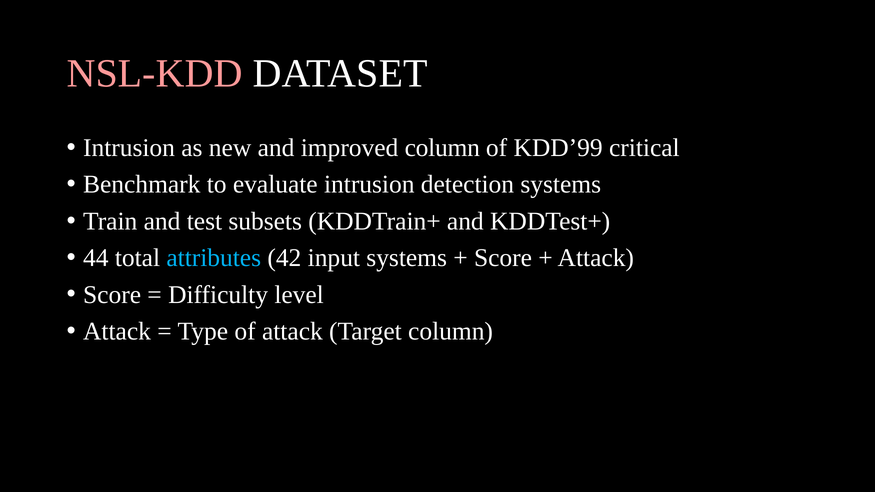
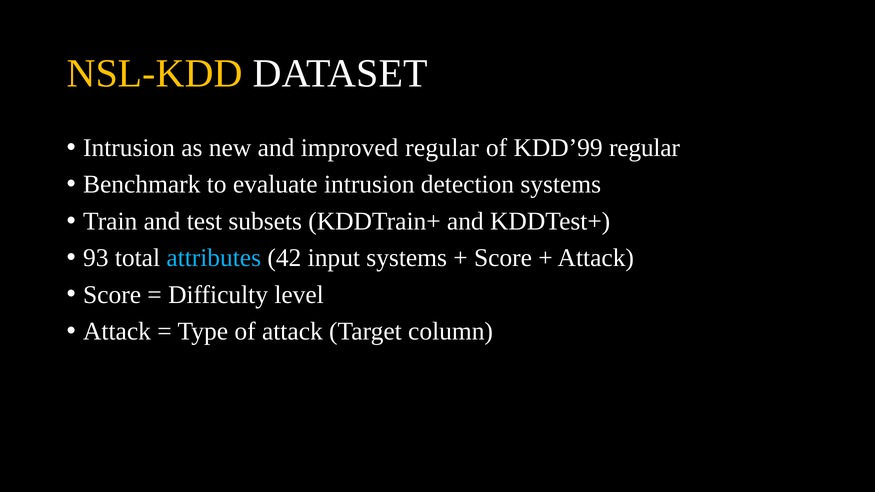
NSL-KDD colour: pink -> yellow (155, 74)
improved column: column -> regular (442, 148)
KDD’99 critical: critical -> regular (644, 148)
44: 44 -> 93 (96, 258)
